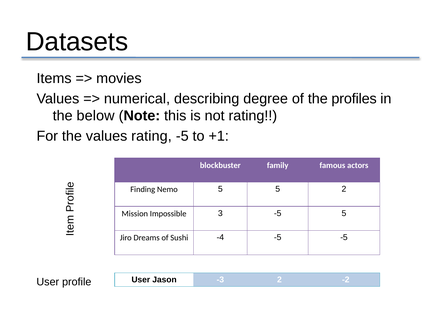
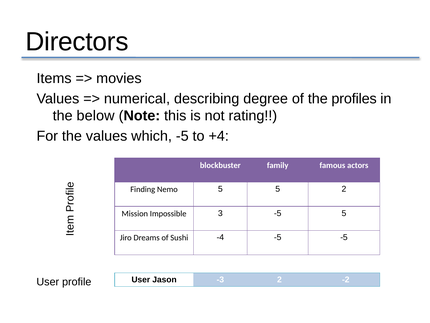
Datasets: Datasets -> Directors (77, 42)
values rating: rating -> which (152, 136)
+1: +1 -> +4 (219, 136)
